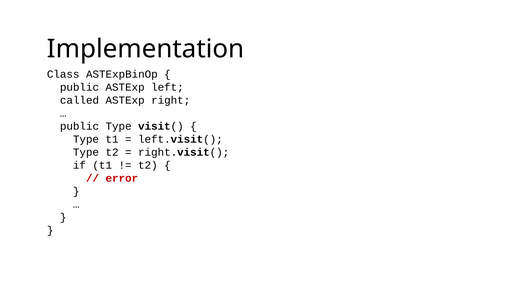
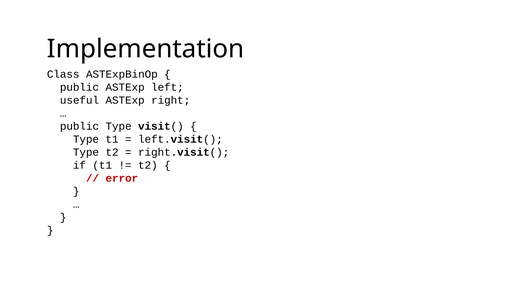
called: called -> useful (80, 100)
